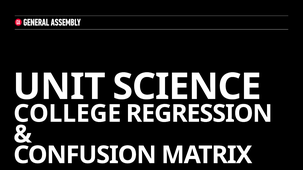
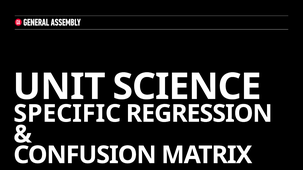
COLLEGE: COLLEGE -> SPECIFIC (67, 114)
